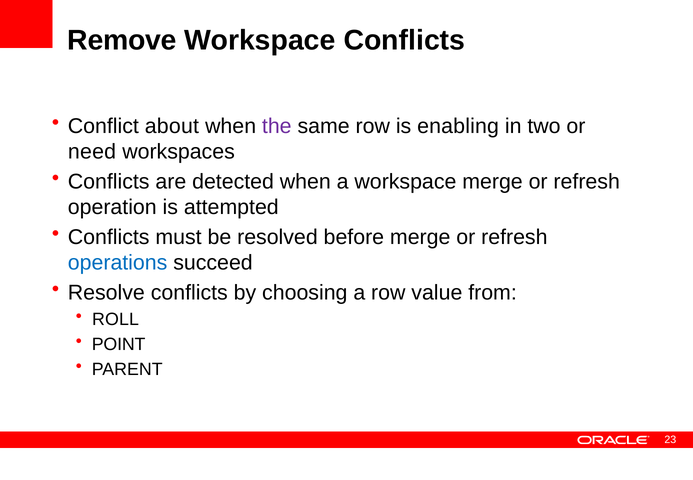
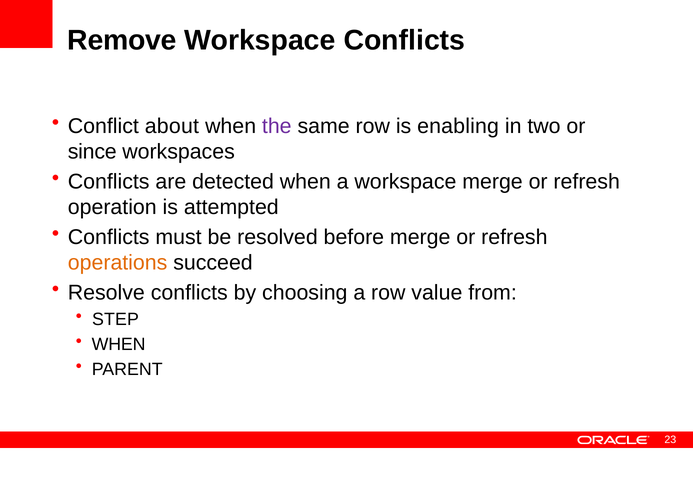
need: need -> since (92, 152)
operations colour: blue -> orange (118, 263)
ROLL: ROLL -> STEP (115, 319)
POINT: POINT -> WHEN (119, 344)
